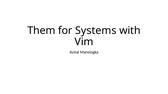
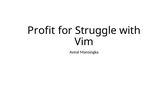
Them: Them -> Profit (41, 31)
Systems: Systems -> Struggle (96, 31)
